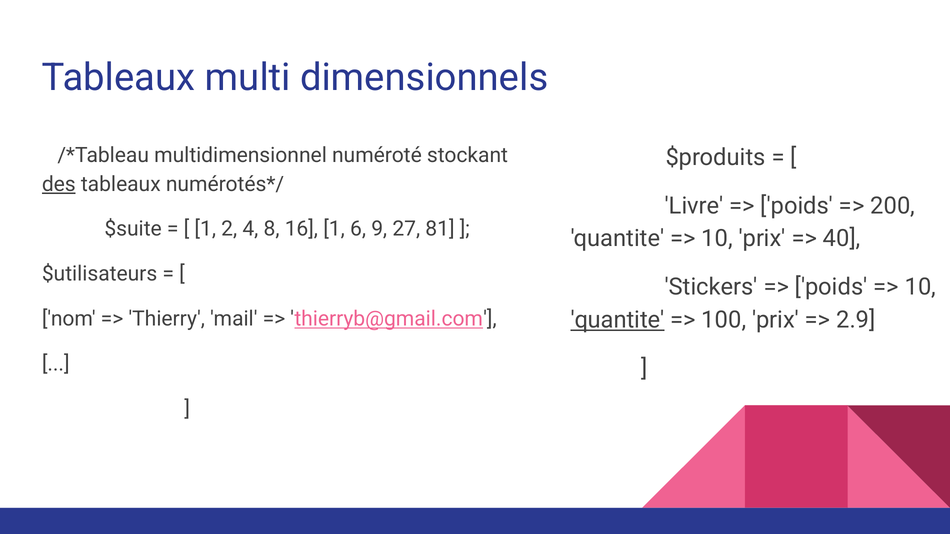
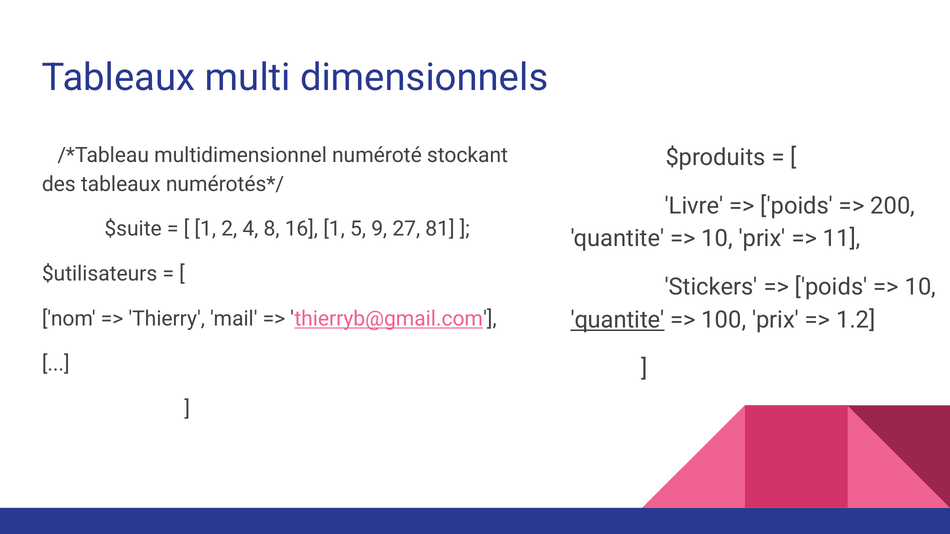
des underline: present -> none (59, 184)
6: 6 -> 5 (358, 229)
40: 40 -> 11 (842, 239)
2.9: 2.9 -> 1.2 (856, 320)
